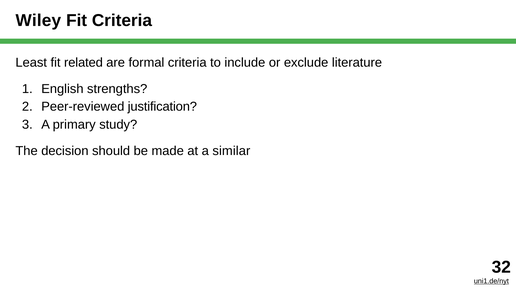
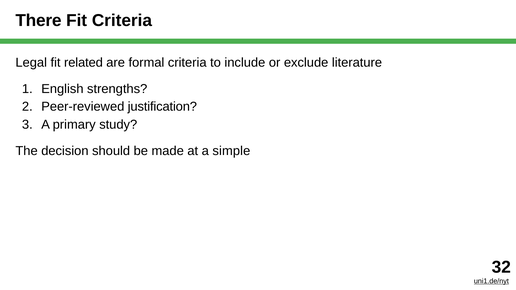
Wiley: Wiley -> There (38, 21)
Least: Least -> Legal (31, 63)
similar: similar -> simple (231, 151)
